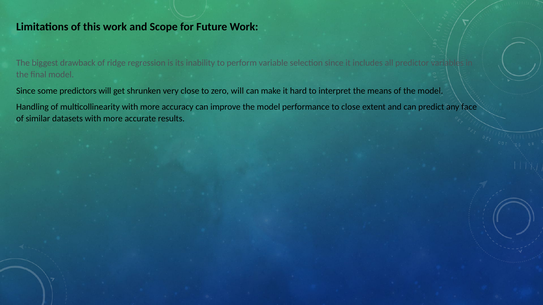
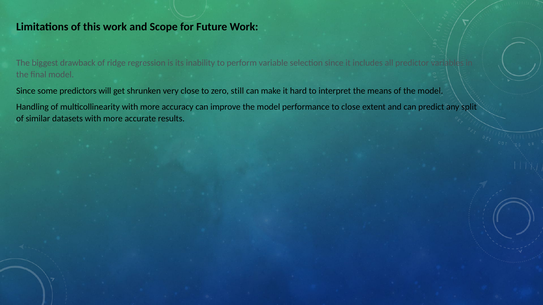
zero will: will -> still (237, 91)
face: face -> split (469, 107)
